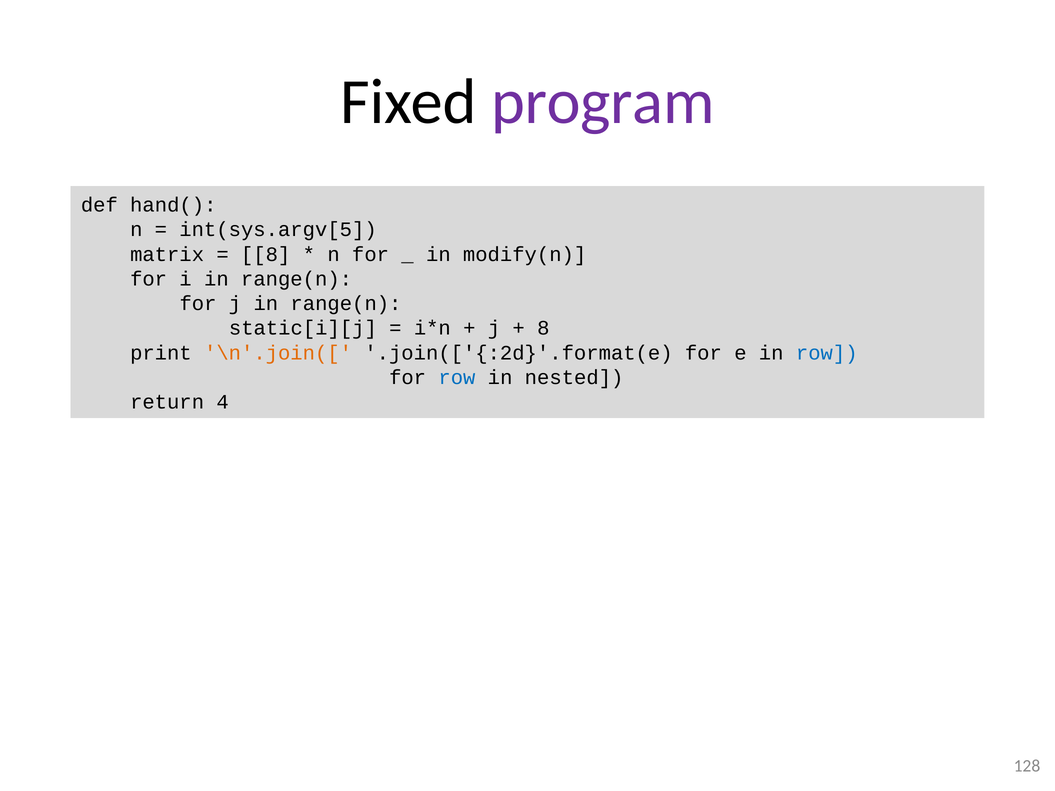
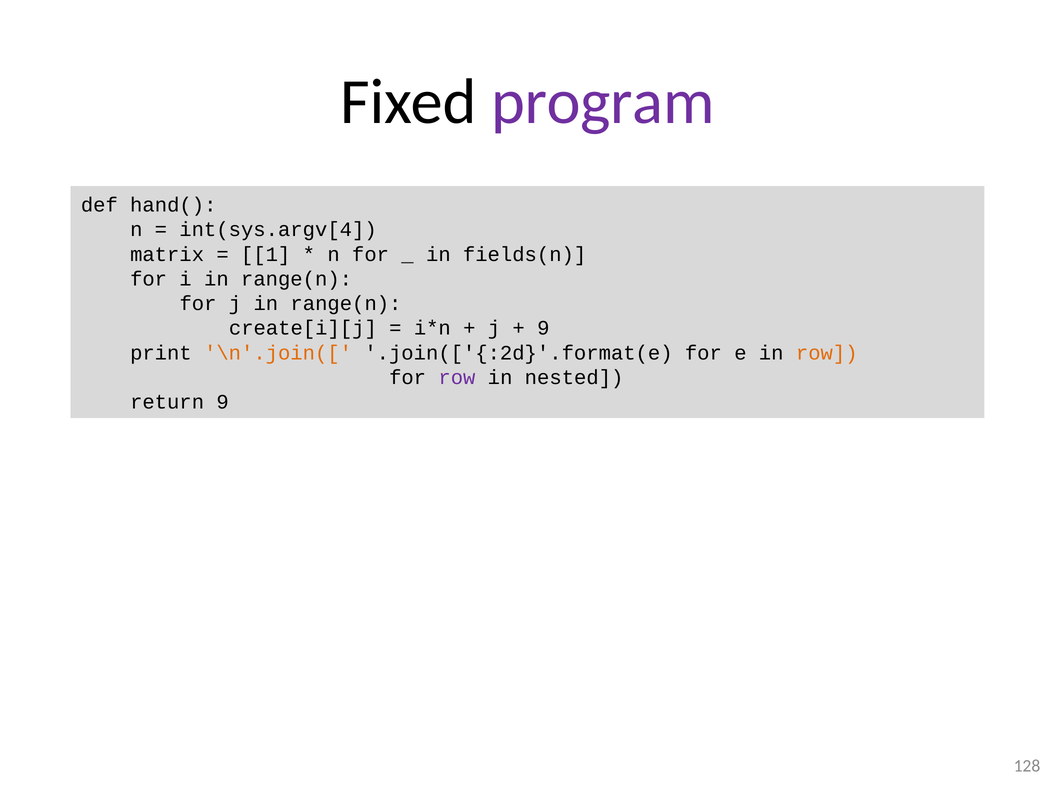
int(sys.argv[5: int(sys.argv[5 -> int(sys.argv[4 (278, 230)
8: 8 -> 1 (266, 254)
modify(n: modify(n -> fields(n (525, 254)
static[i][j: static[i][j -> create[i][j (303, 328)
8: 8 -> 9 (543, 328)
row colour: blue -> orange (827, 353)
row colour: blue -> purple (457, 378)
return 4: 4 -> 9 (223, 402)
